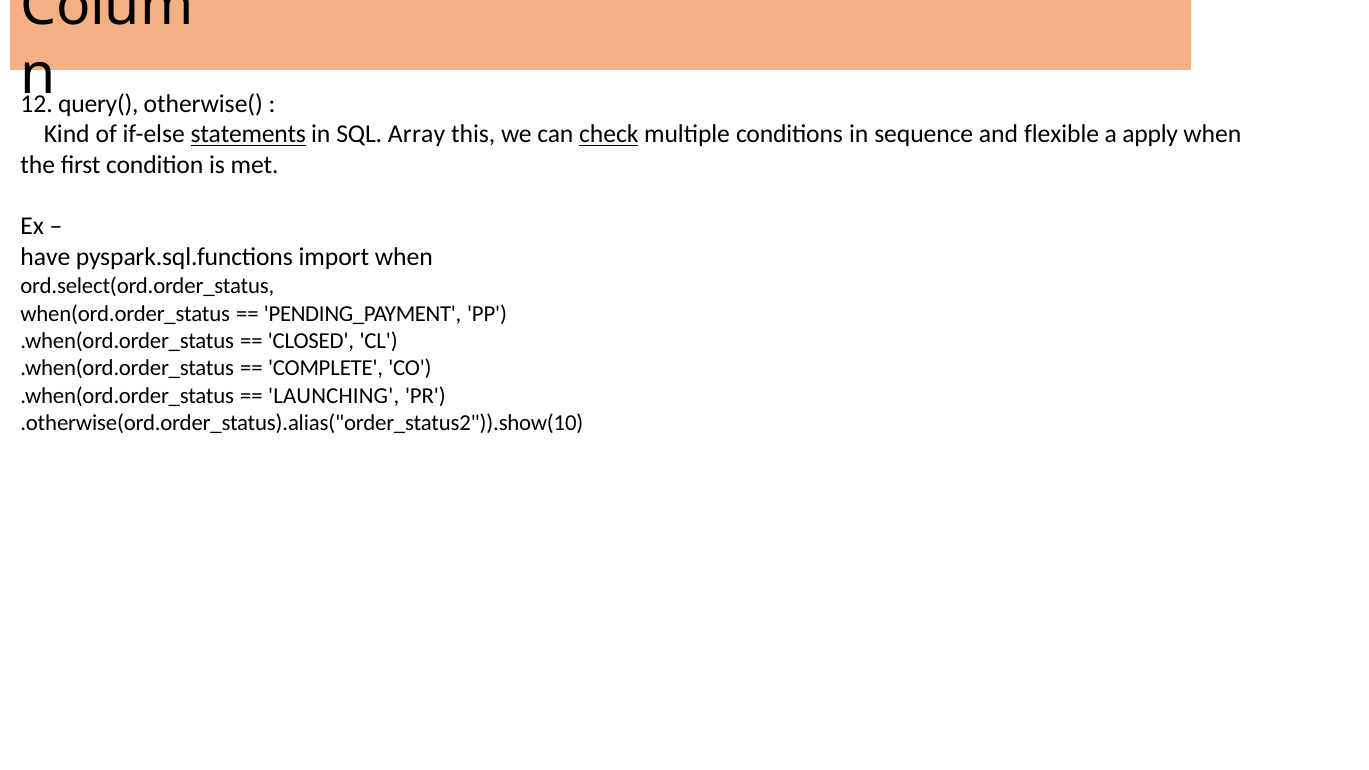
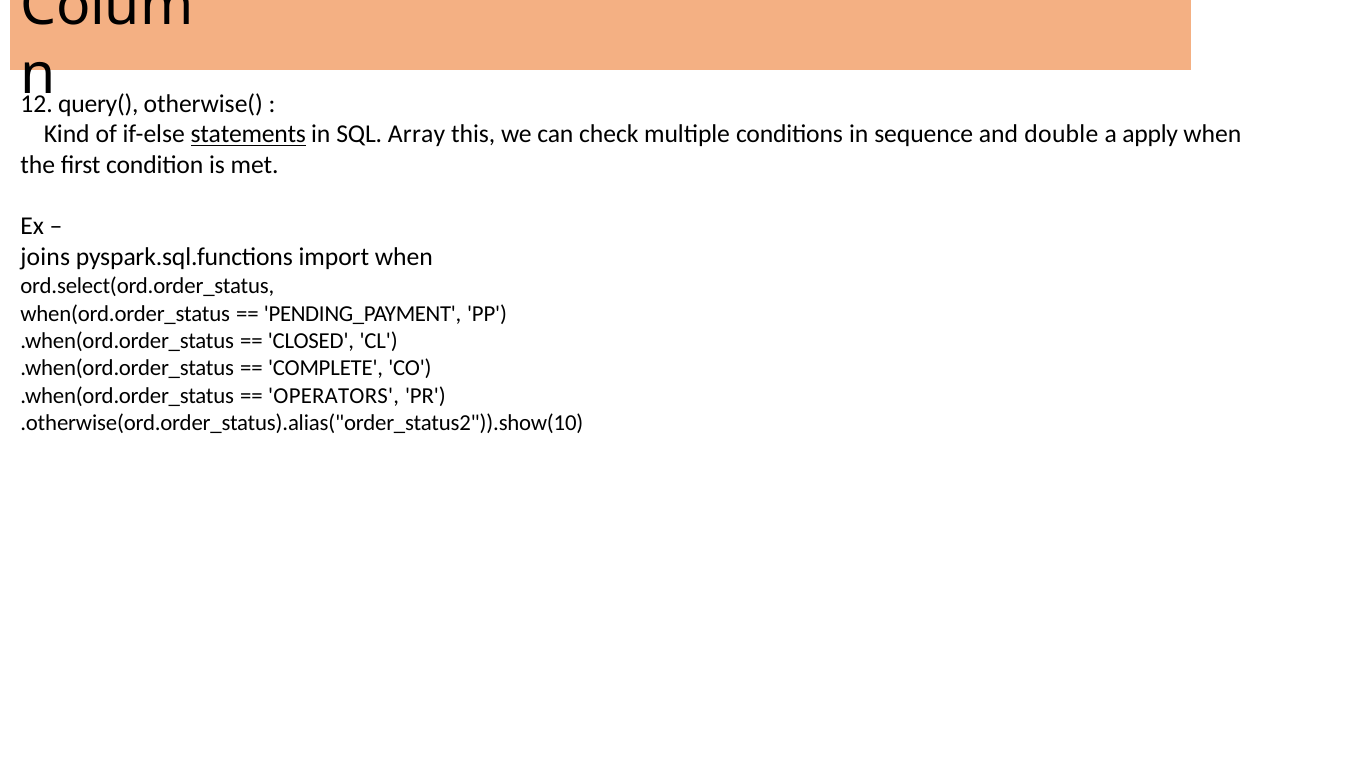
check underline: present -> none (609, 135)
flexible: flexible -> double (1061, 135)
have: have -> joins (45, 257)
LAUNCHING: LAUNCHING -> OPERATORS (334, 396)
